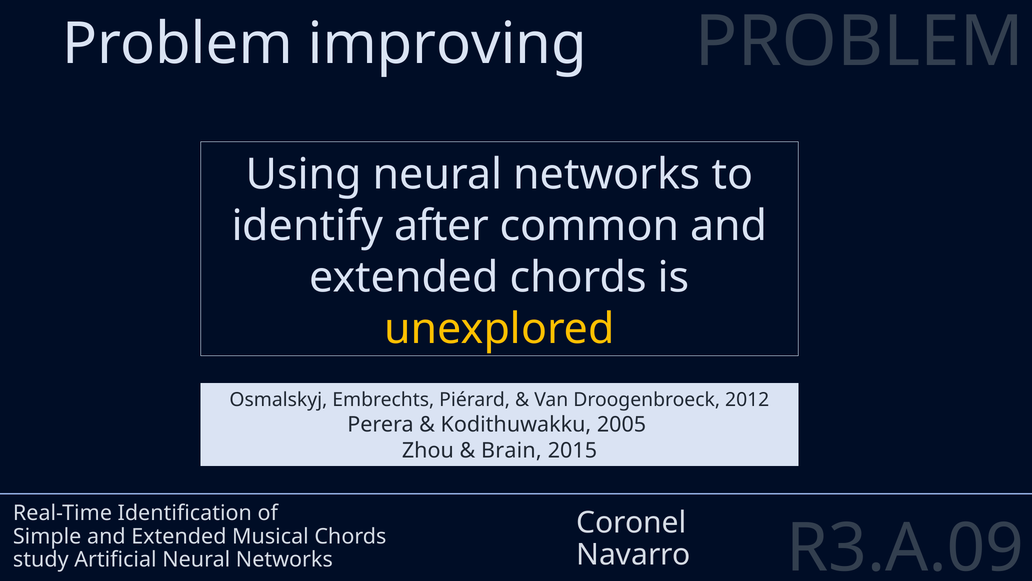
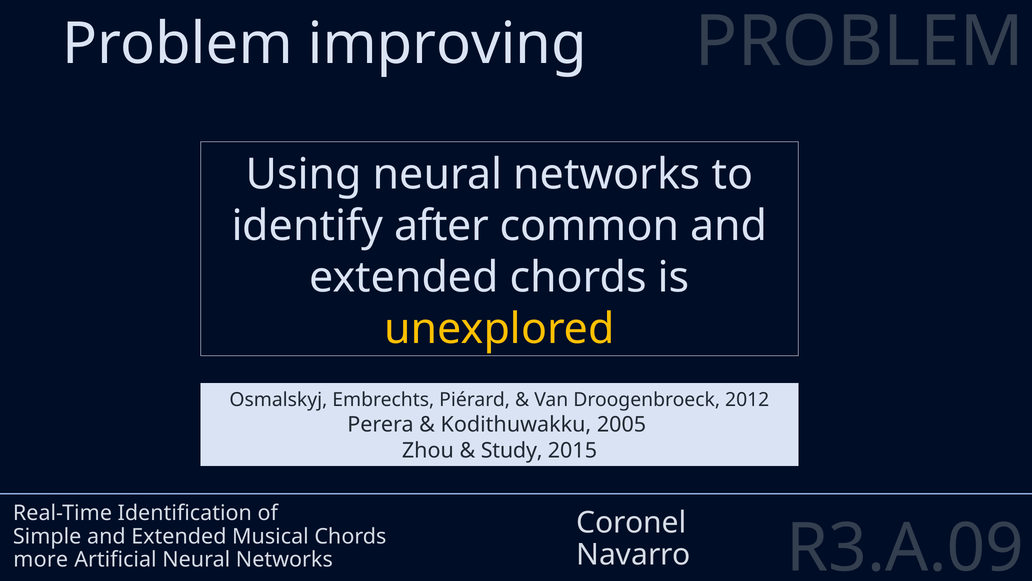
Brain: Brain -> Study (512, 450)
study: study -> more (41, 559)
